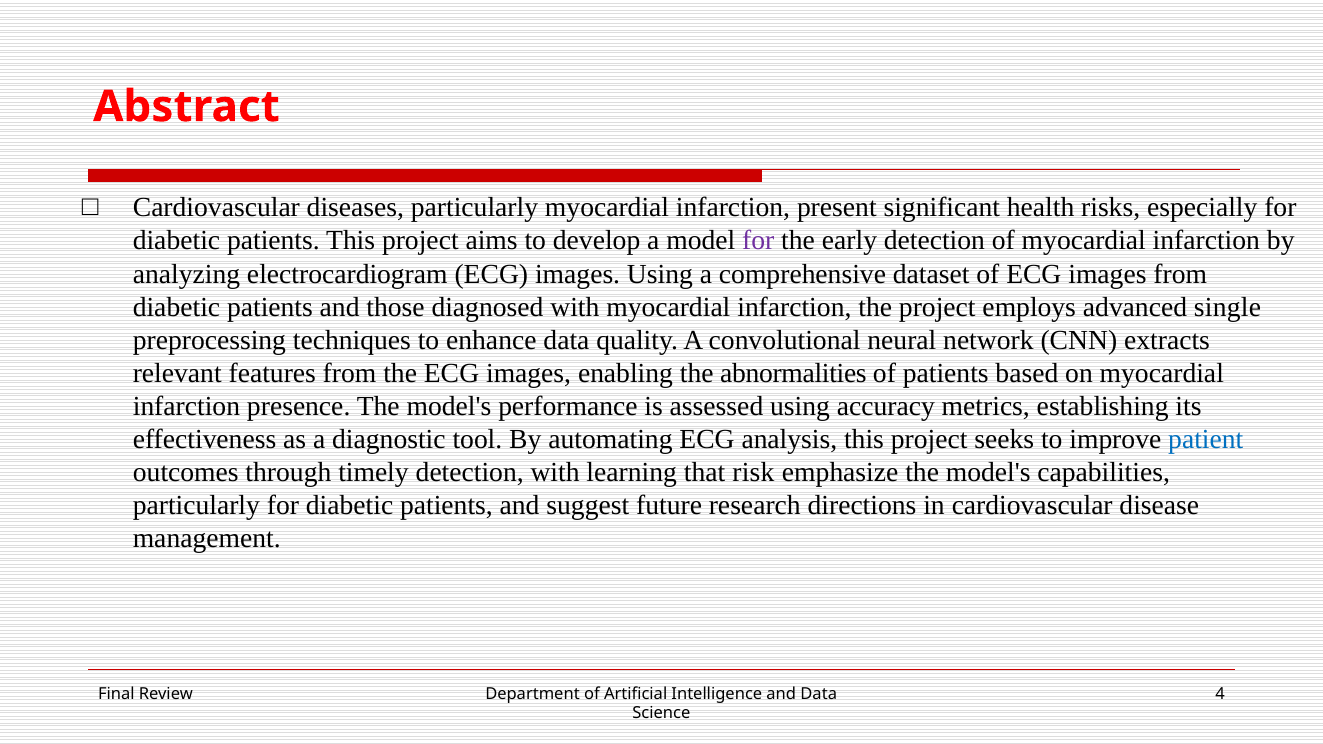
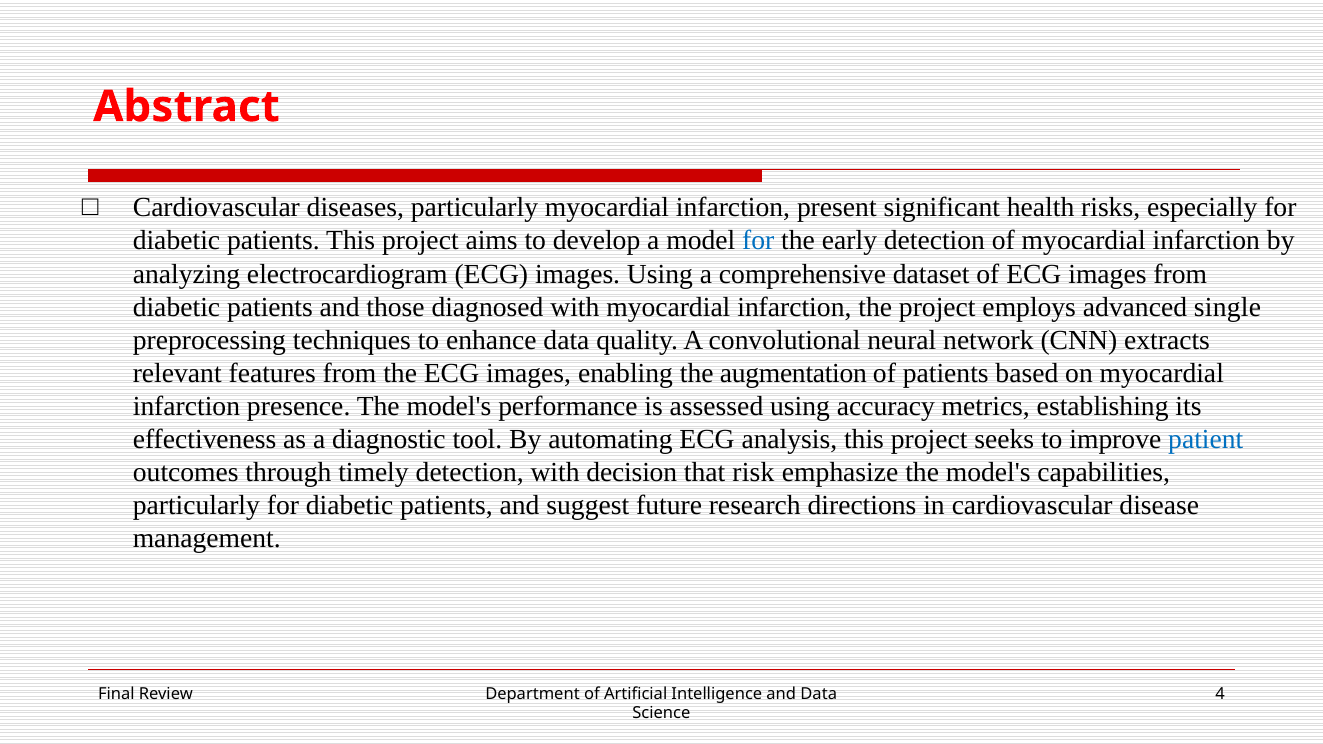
for colour: purple -> blue (758, 241)
abnormalities: abnormalities -> augmentation (793, 373)
learning: learning -> decision (632, 473)
